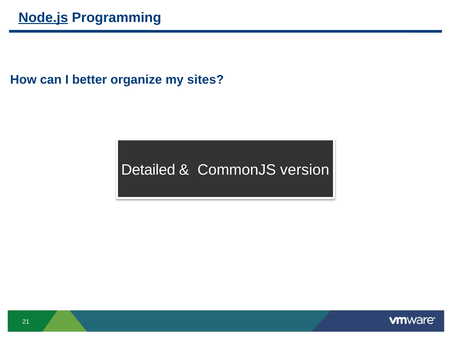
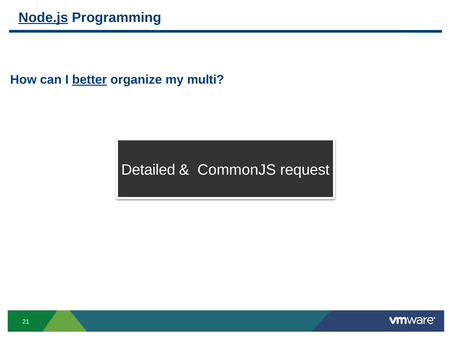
better underline: none -> present (90, 80)
sites: sites -> multi (206, 80)
version: version -> request (305, 170)
